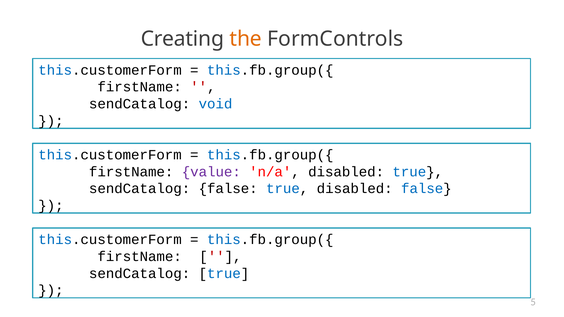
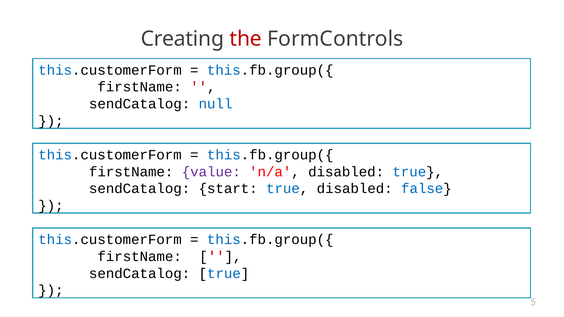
the colour: orange -> red (246, 39)
void: void -> null (216, 104)
sendCatalog false: false -> start (228, 189)
